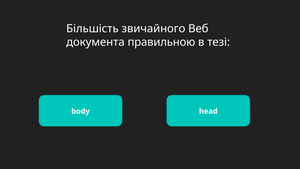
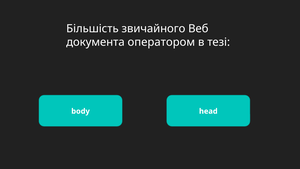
правильною: правильною -> оператором (161, 42)
